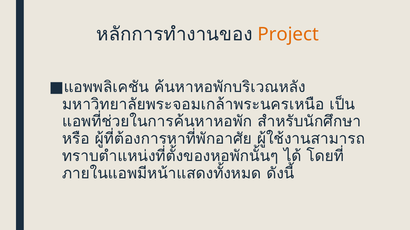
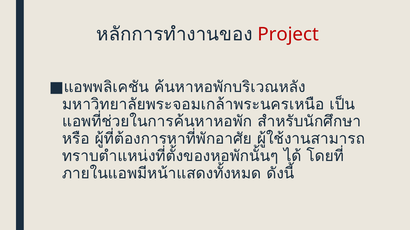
Project colour: orange -> red (288, 34)
